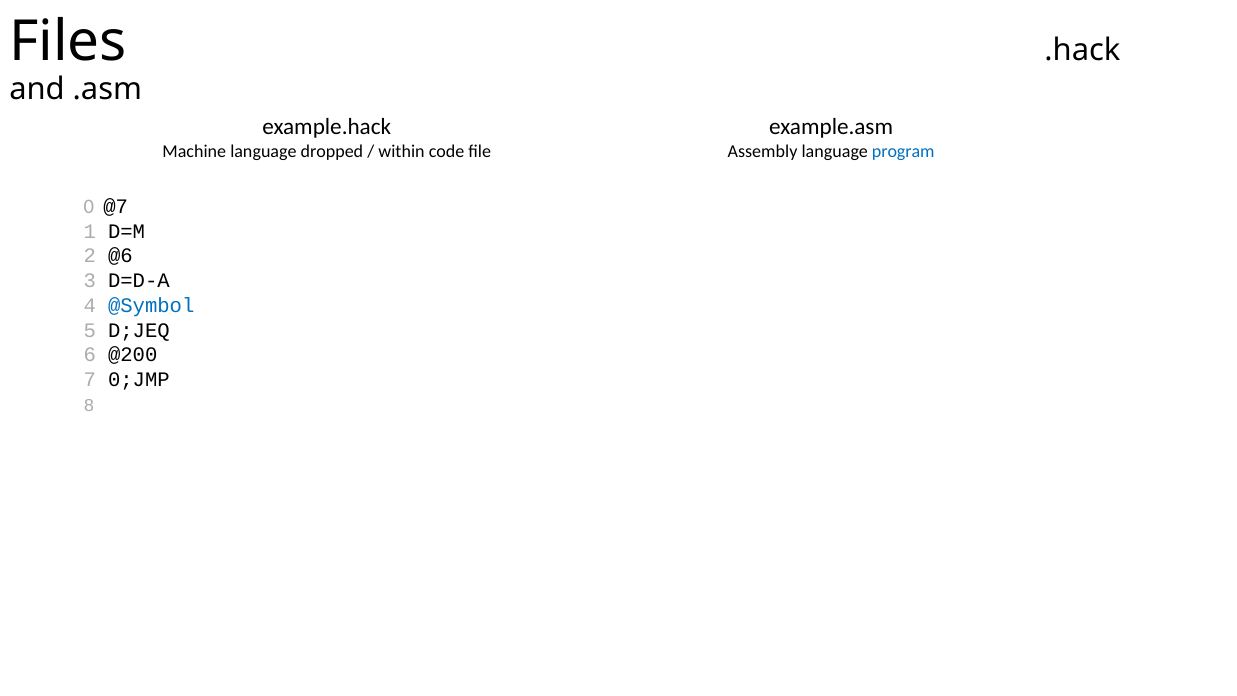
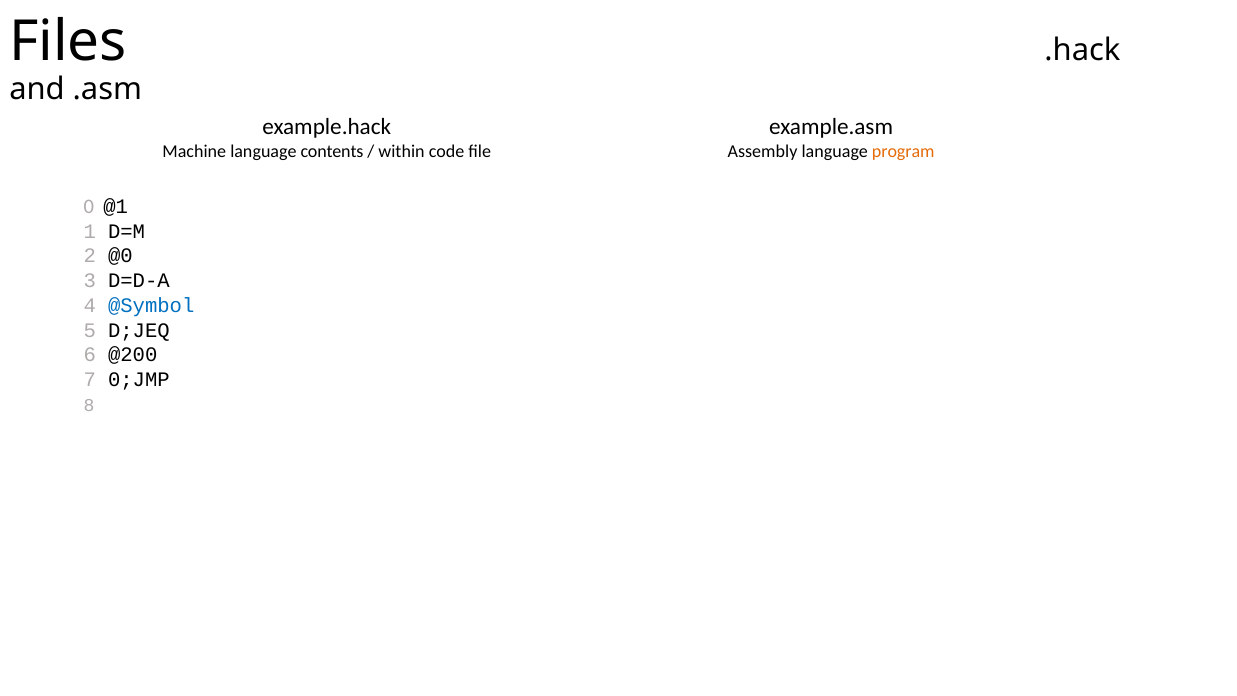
dropped: dropped -> contents (332, 151)
program colour: blue -> orange (903, 151)
@7: @7 -> @1 (116, 207)
@6: @6 -> @0 (120, 256)
